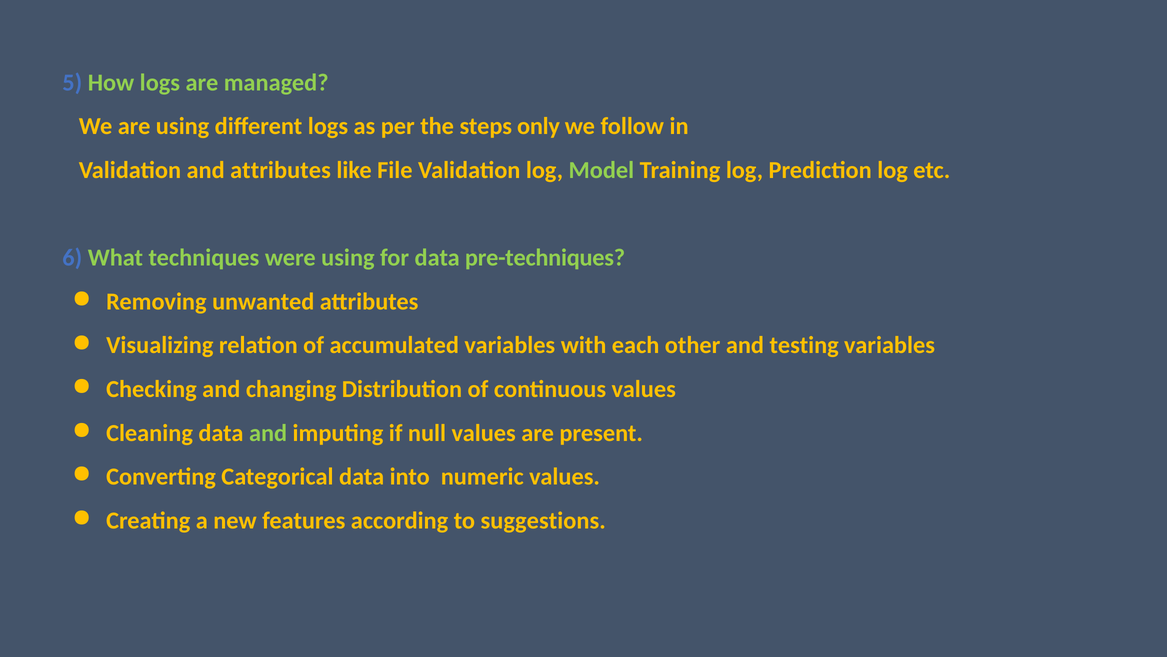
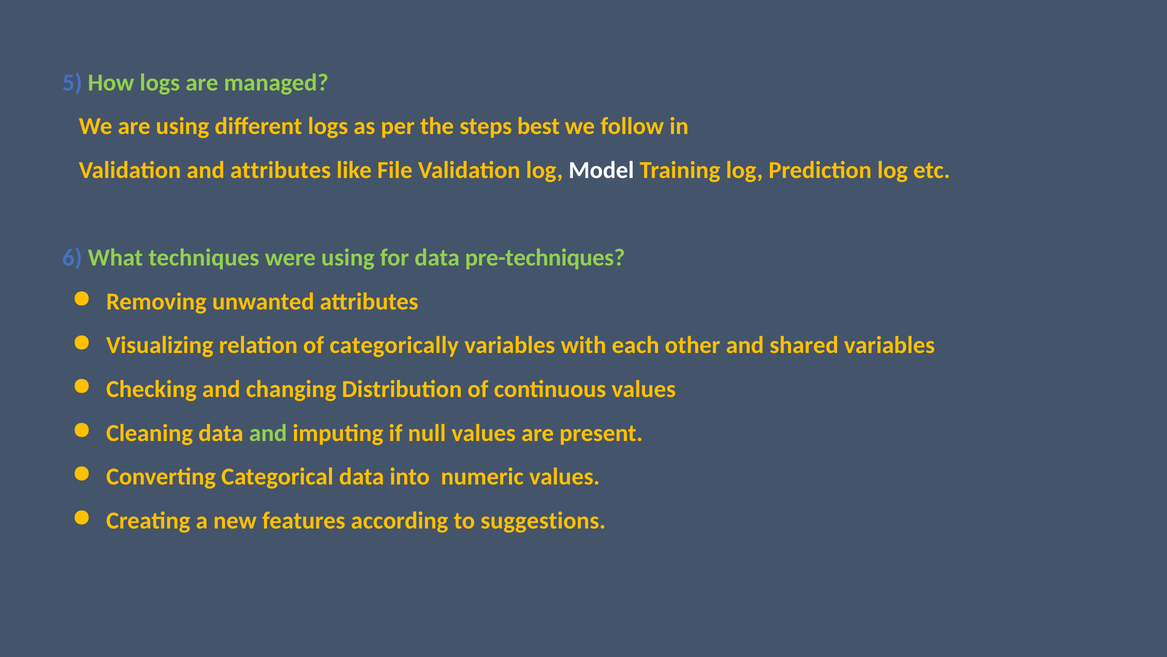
only: only -> best (539, 126)
Model colour: light green -> white (601, 170)
accumulated: accumulated -> categorically (394, 345)
testing: testing -> shared (804, 345)
